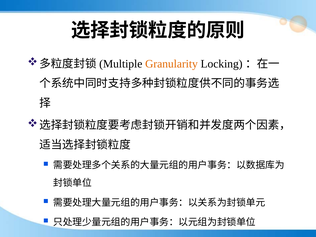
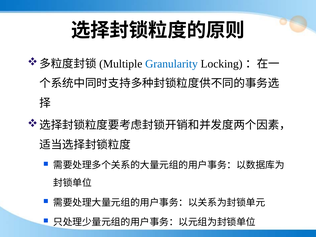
Granularity colour: orange -> blue (171, 64)
